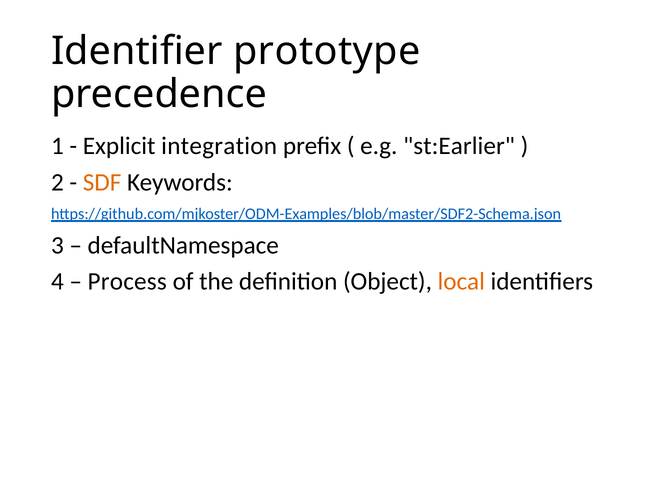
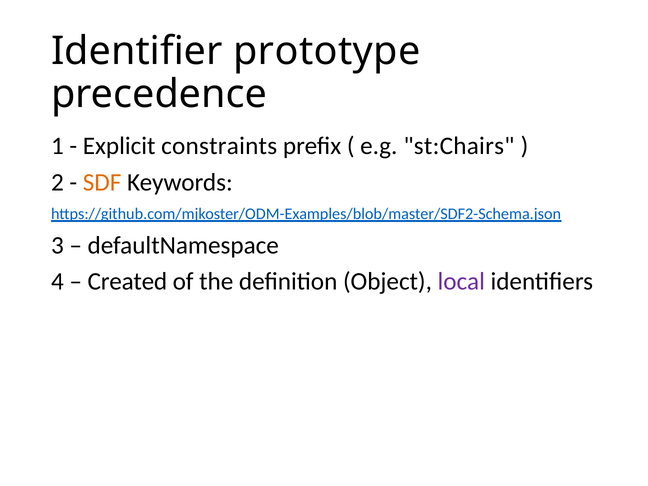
integration: integration -> constraints (219, 146)
st:Earlier: st:Earlier -> st:Chairs (459, 146)
Process: Process -> Created (127, 282)
local colour: orange -> purple (461, 282)
